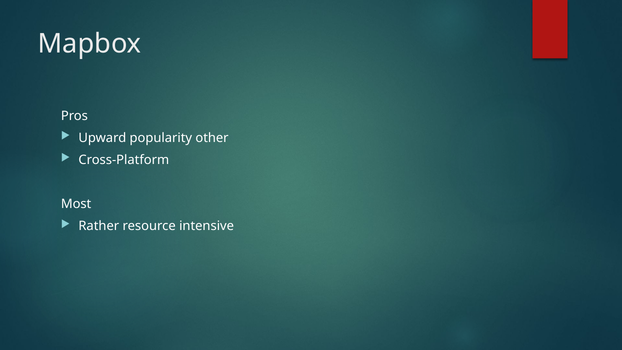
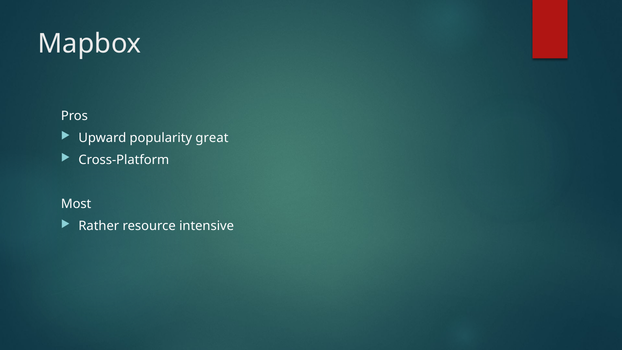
other: other -> great (212, 138)
